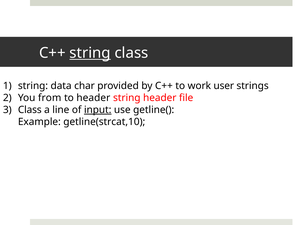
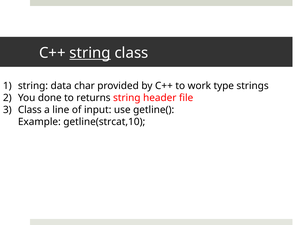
user: user -> type (224, 86)
from: from -> done (50, 98)
to header: header -> returns (93, 98)
input underline: present -> none (98, 110)
